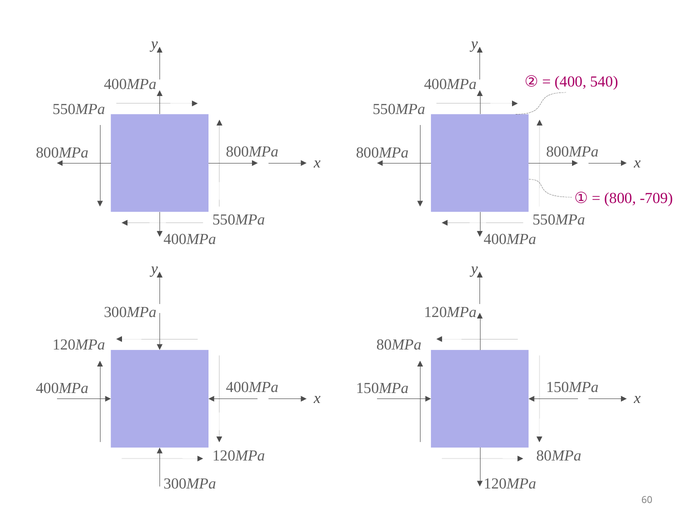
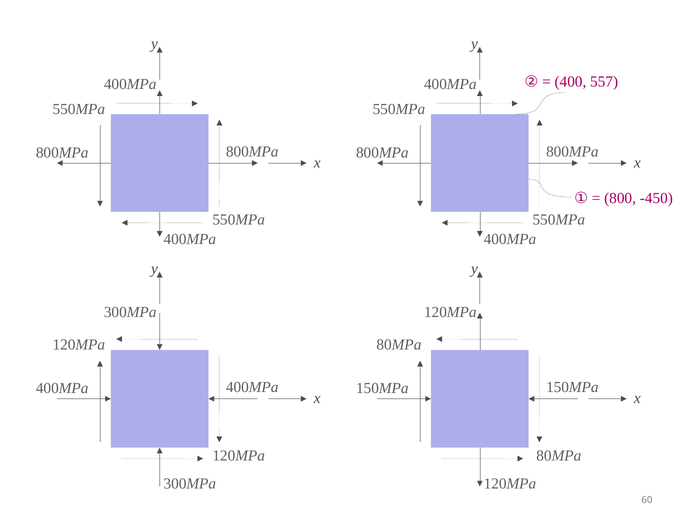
540: 540 -> 557 (604, 82)
-709: -709 -> -450 (656, 198)
